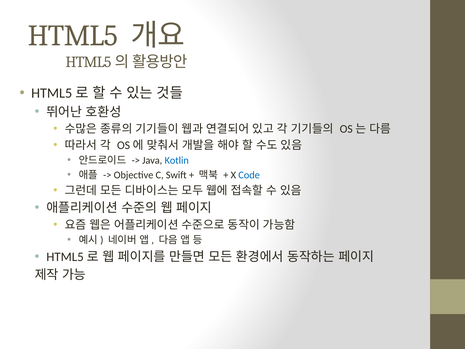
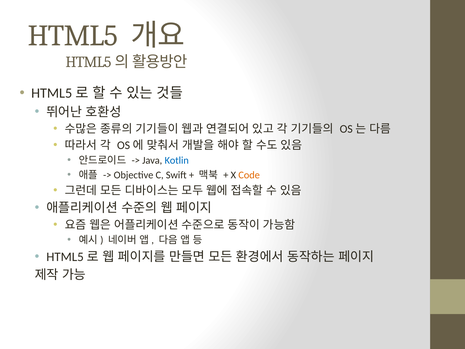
Code colour: blue -> orange (249, 175)
